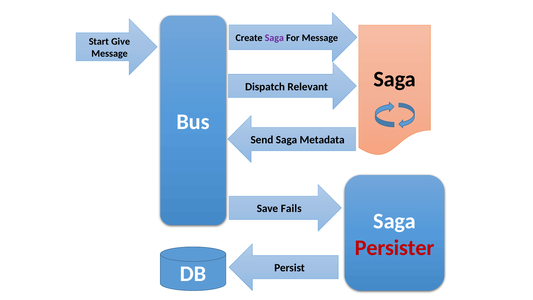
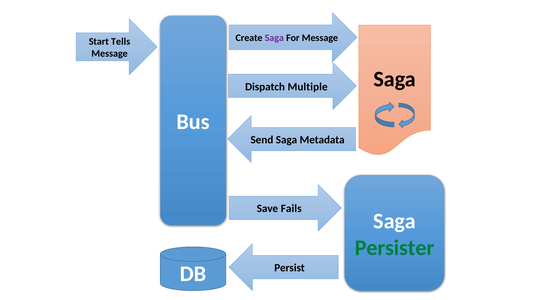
Give: Give -> Tells (121, 42)
Relevant: Relevant -> Multiple (308, 87)
Persister colour: red -> green (395, 248)
